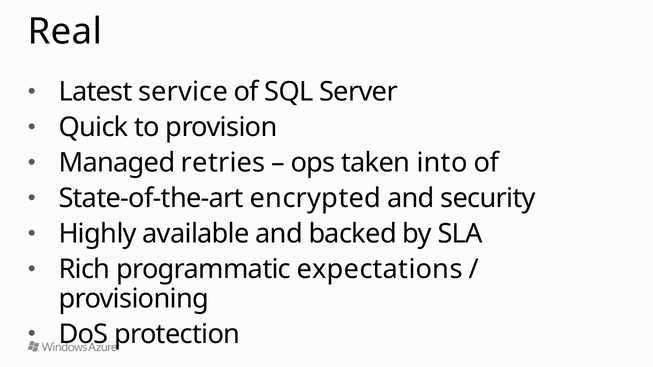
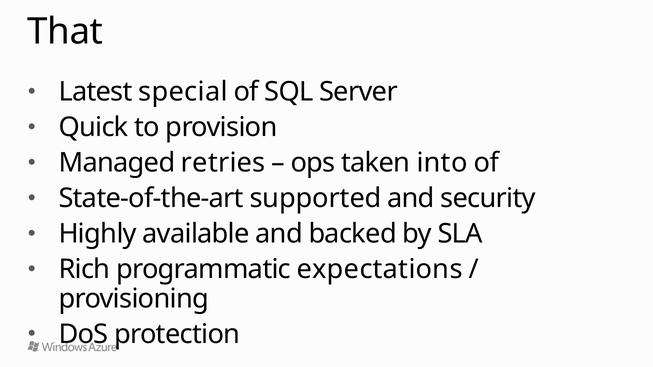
Real: Real -> That (65, 32)
service: service -> special (183, 92)
encrypted: encrypted -> supported (316, 199)
